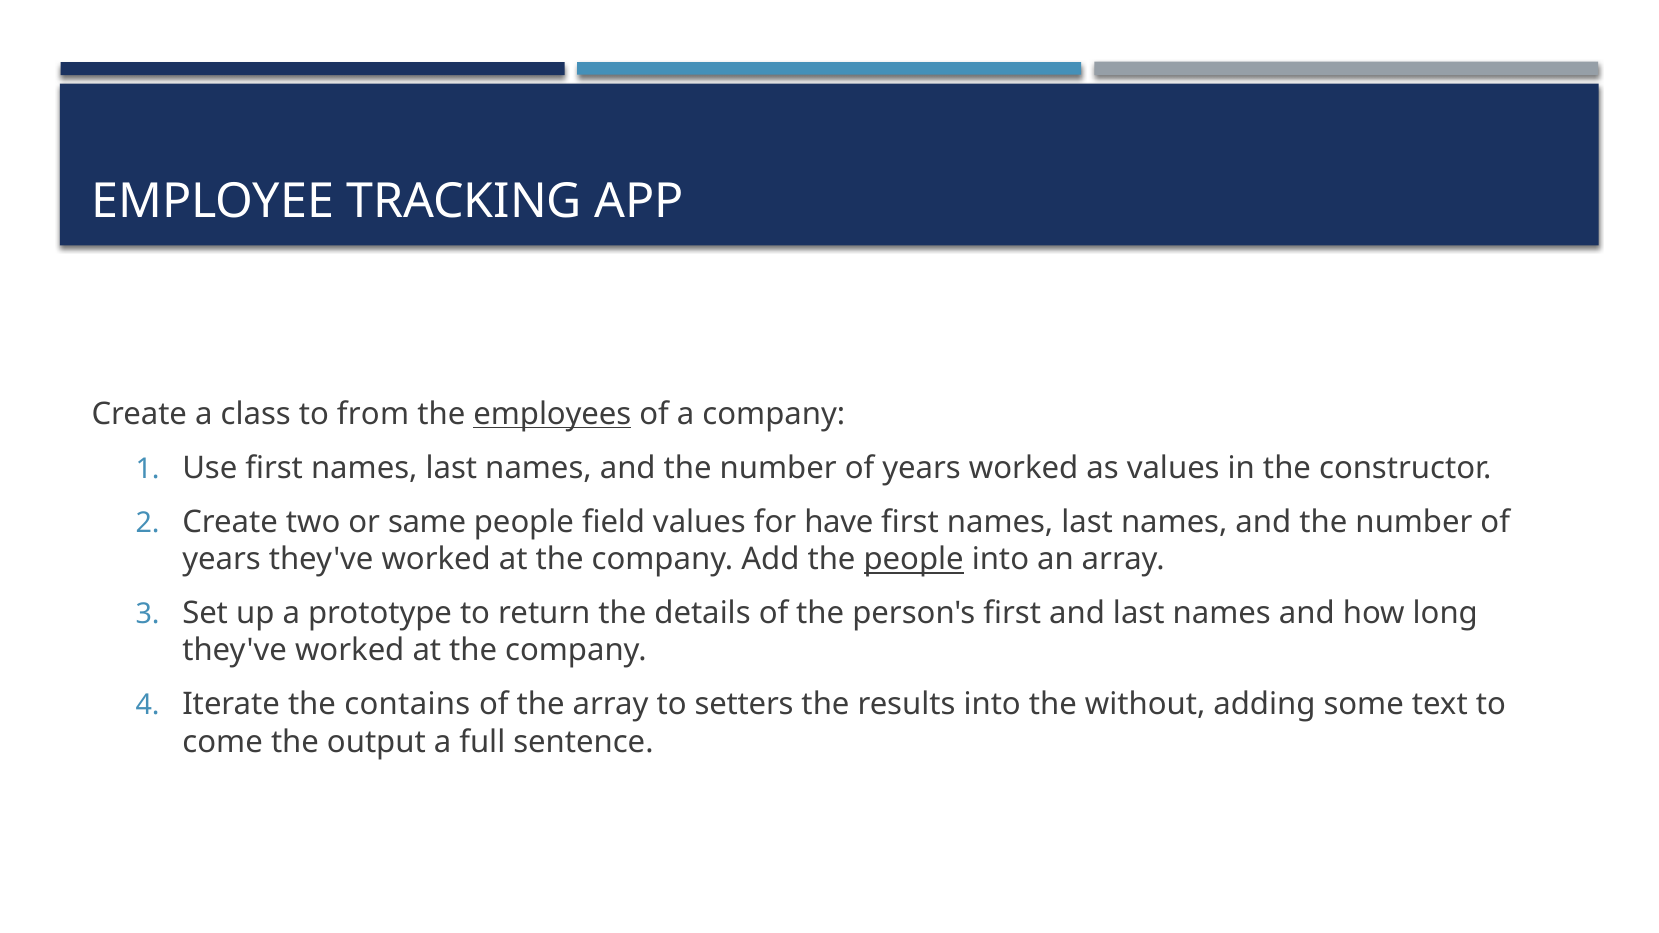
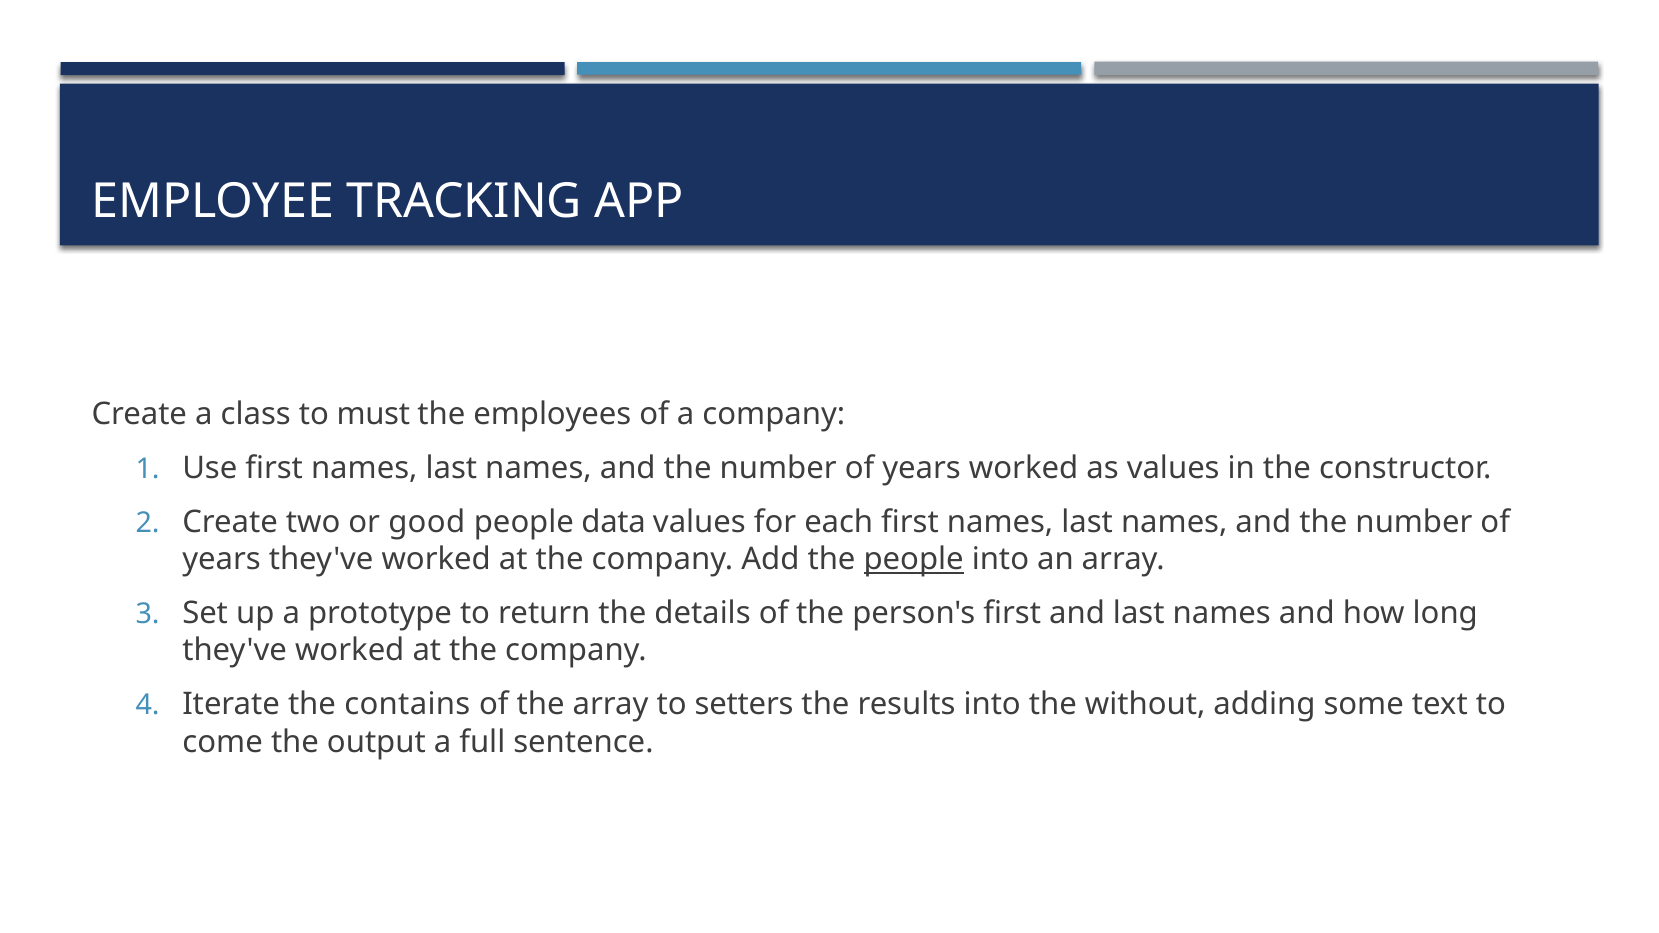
from: from -> must (373, 414)
employees underline: present -> none (552, 414)
same: same -> good (427, 522)
field: field -> data (614, 522)
have: have -> each (839, 522)
